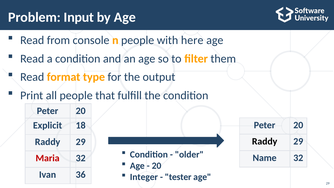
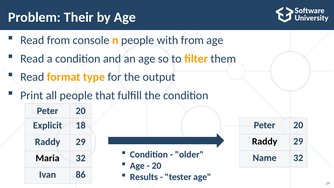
Input: Input -> Their (79, 17)
with here: here -> from (192, 40)
Maria colour: red -> black (48, 158)
36: 36 -> 86 (81, 175)
Integer: Integer -> Results (144, 177)
